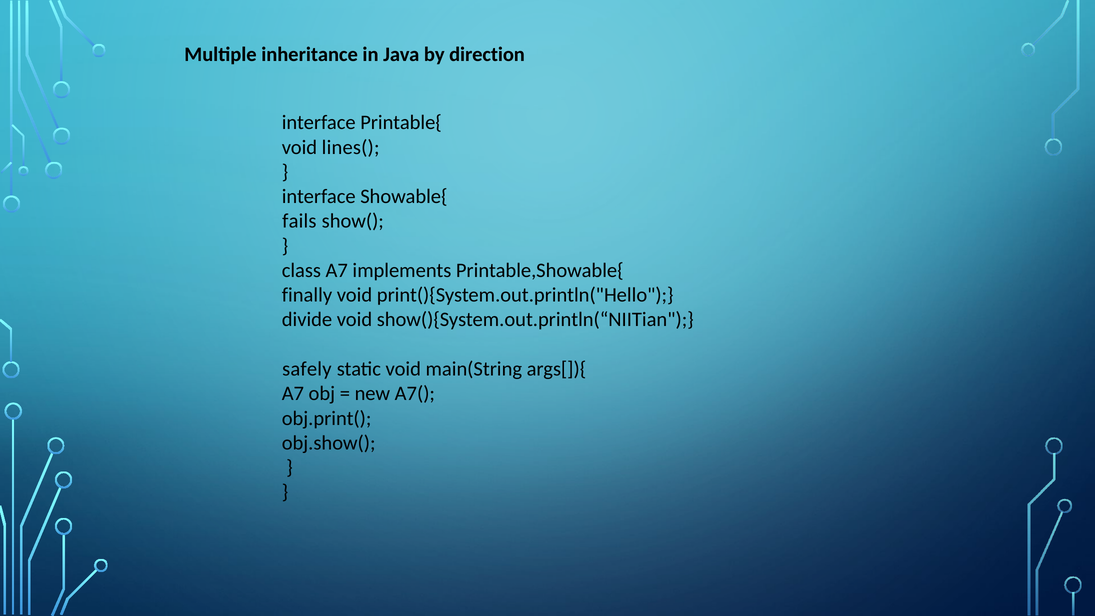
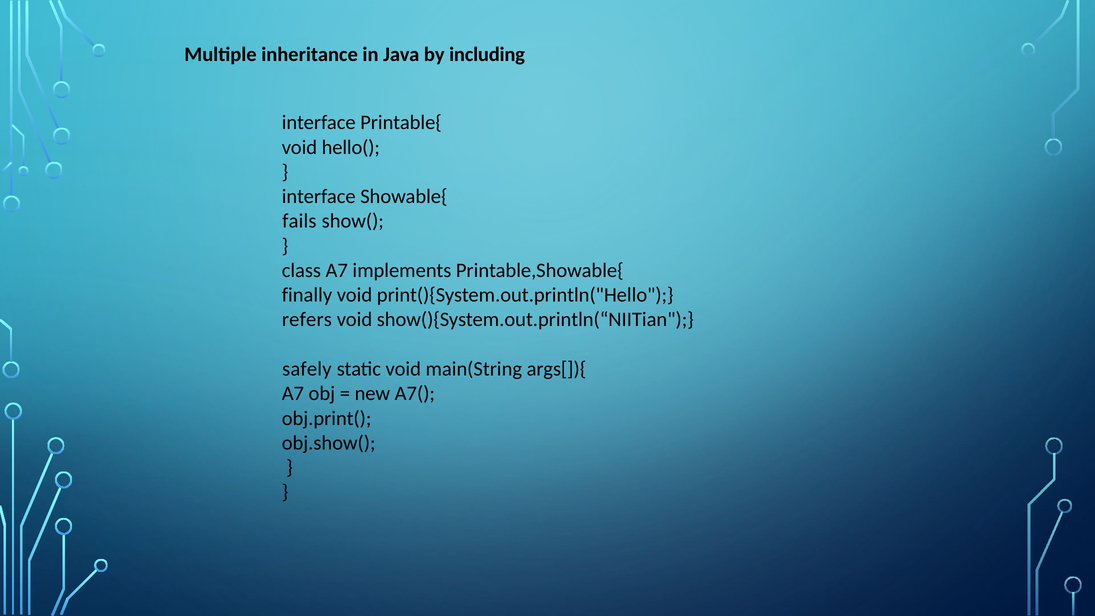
direction: direction -> including (487, 54)
lines(: lines( -> hello( (351, 147)
divide: divide -> refers (307, 320)
